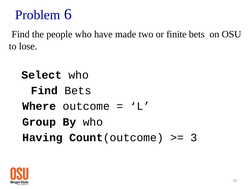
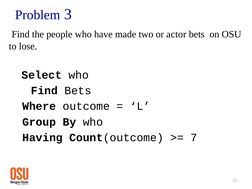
6: 6 -> 3 (68, 14)
finite: finite -> actor (176, 34)
3: 3 -> 7 (194, 138)
